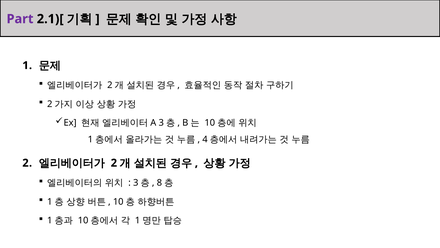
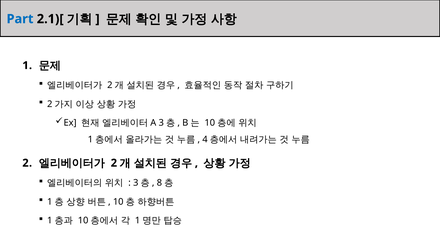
Part colour: purple -> blue (20, 19)
